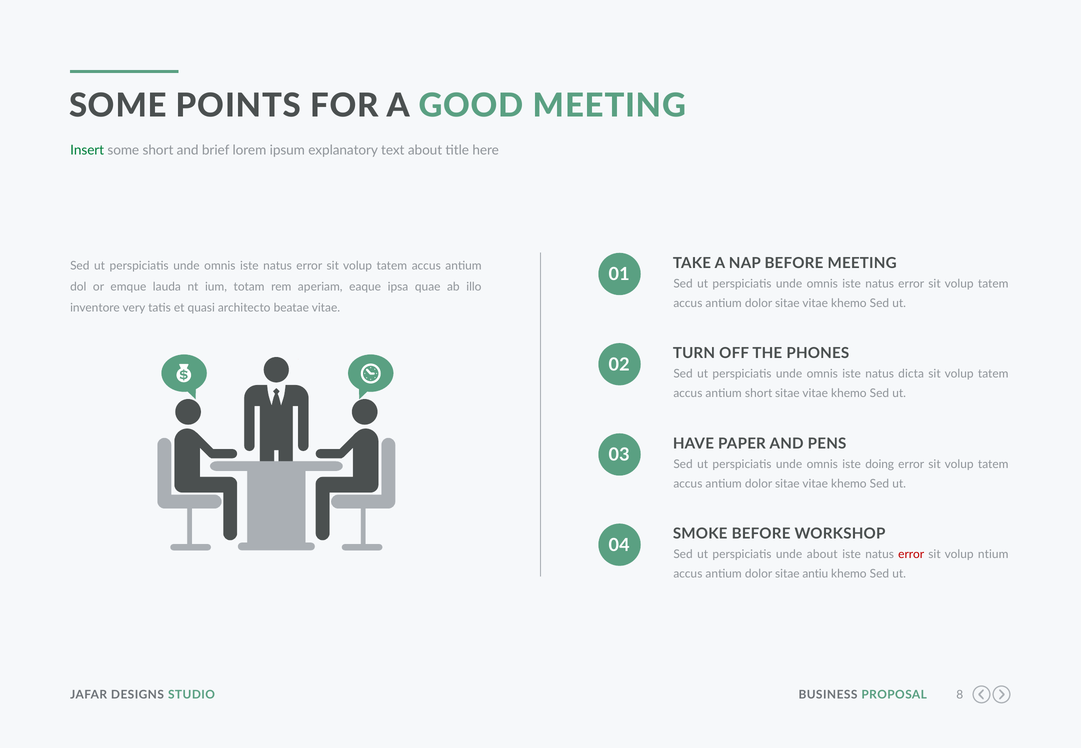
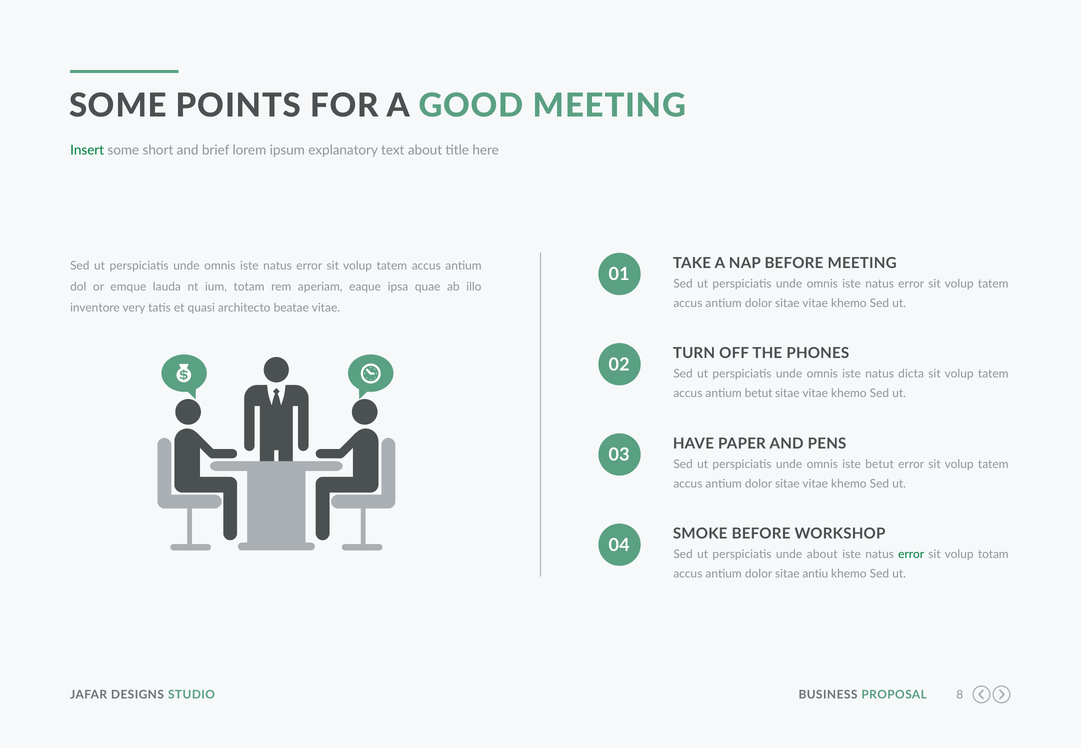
antium short: short -> betut (759, 394)
iste doing: doing -> betut (880, 464)
error colour: red -> green (911, 555)
volup ntium: ntium -> totam (993, 555)
